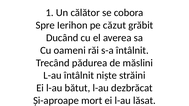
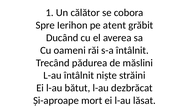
căzut: căzut -> atent (114, 25)
